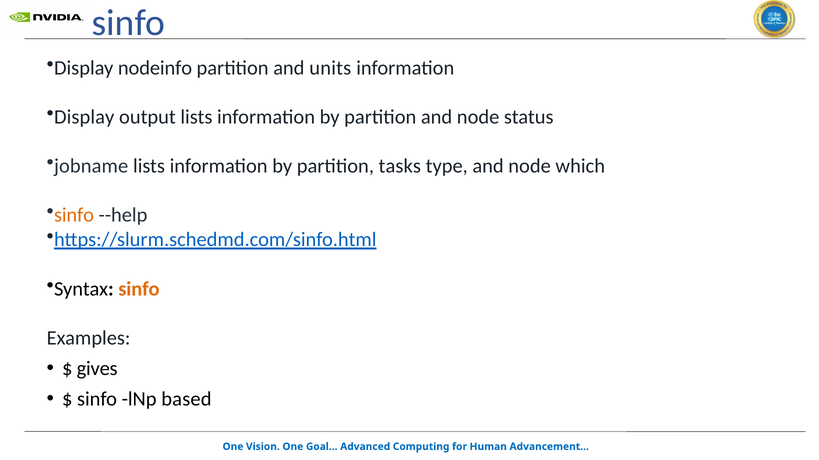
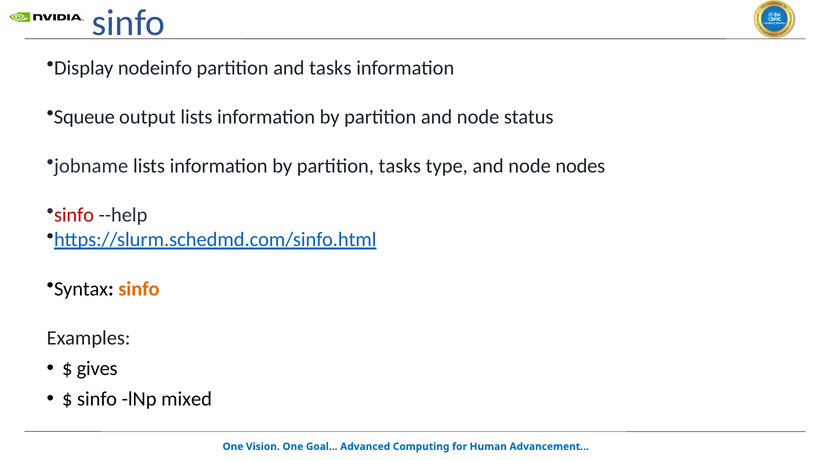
and units: units -> tasks (330, 68)
Display: Display -> Squeue (84, 117)
which: which -> nodes (580, 166)
sinfo colour: orange -> red (74, 215)
based: based -> mixed (187, 400)
